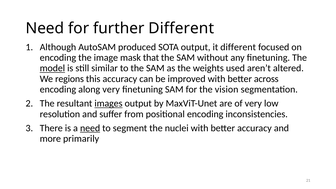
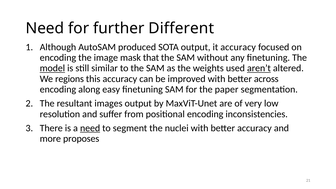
it different: different -> accuracy (238, 47)
aren’t underline: none -> present (259, 68)
along very: very -> easy (111, 89)
vision: vision -> paper (227, 89)
images underline: present -> none (108, 103)
primarily: primarily -> proposes (81, 139)
